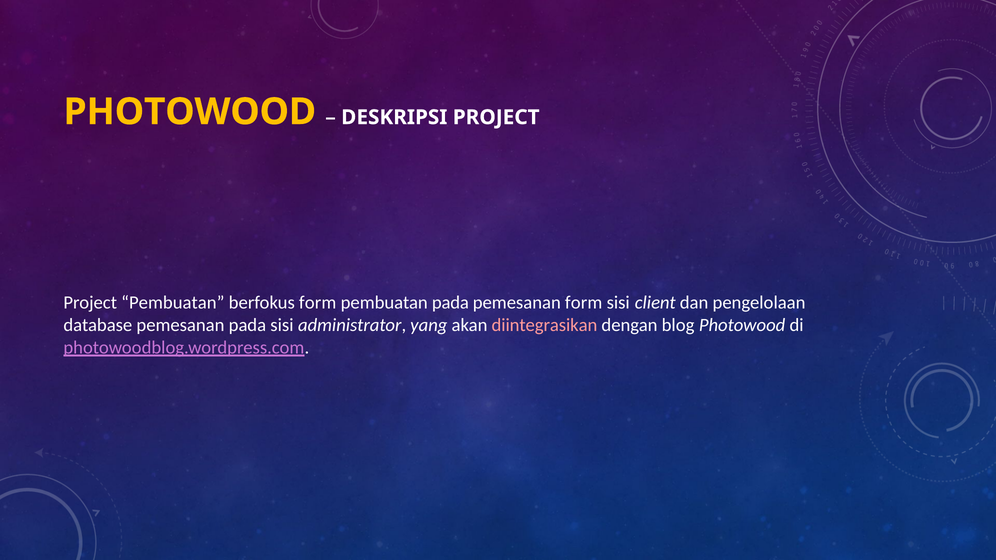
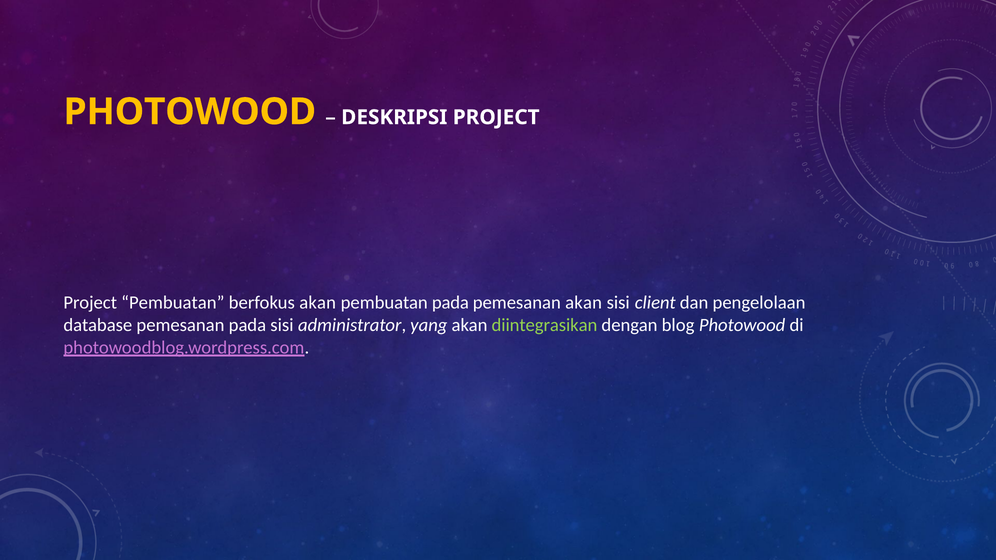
berfokus form: form -> akan (318, 303)
pemesanan form: form -> akan (584, 303)
diintegrasikan colour: pink -> light green (544, 325)
